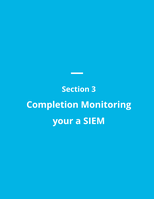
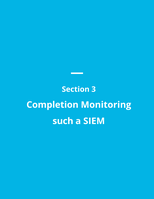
your: your -> such (63, 121)
